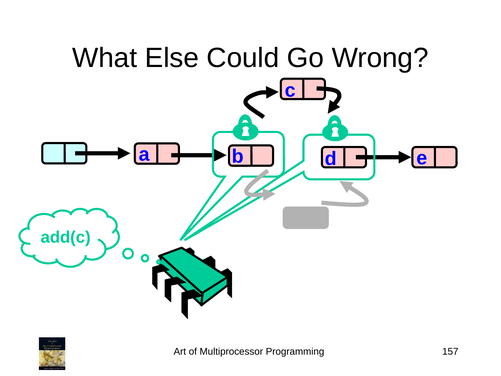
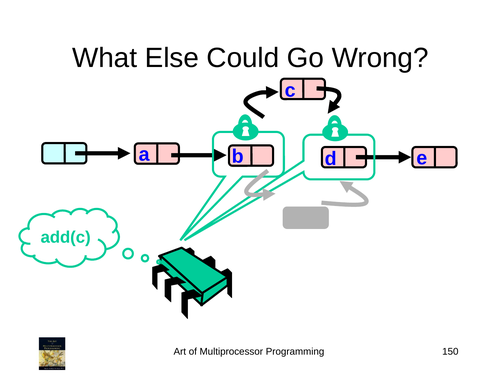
157: 157 -> 150 (450, 351)
